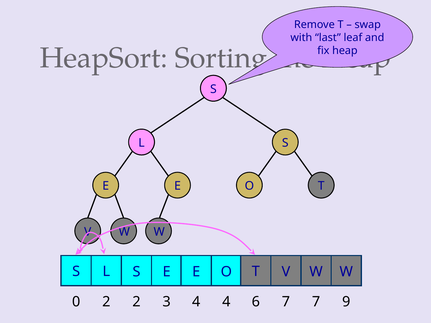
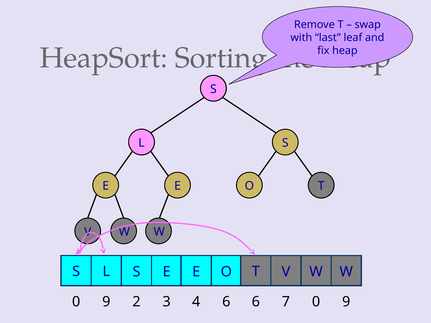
2: 2 -> 9 (106, 302)
4 4: 4 -> 6 (226, 302)
7 7: 7 -> 0 (316, 302)
